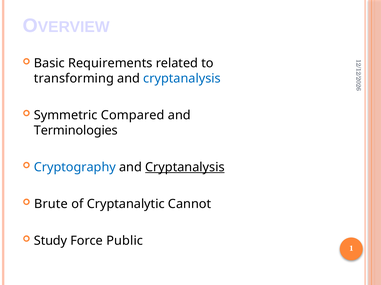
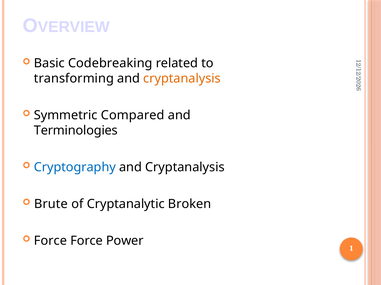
Requirements: Requirements -> Codebreaking (110, 63)
cryptanalysis colour: blue -> orange (182, 79)
Cryptanalysis underline: present -> none (185, 168)
Cannot: Cannot -> Broken (190, 204)
Study: Study -> Force (50, 241)
Public: Public -> Power (125, 241)
